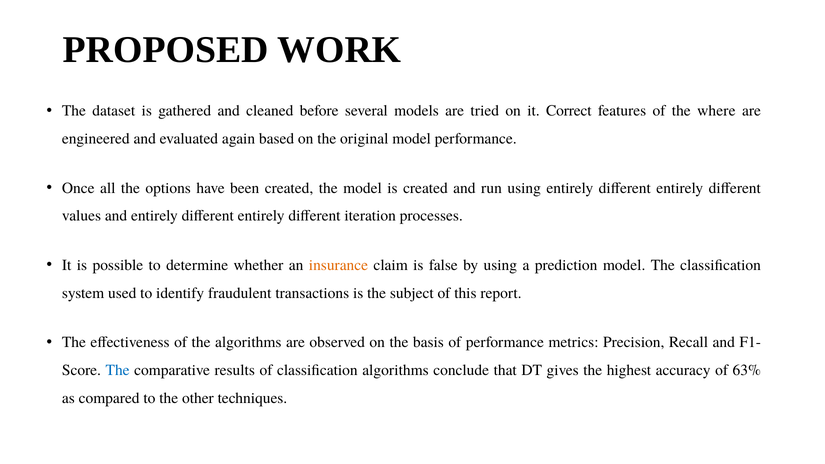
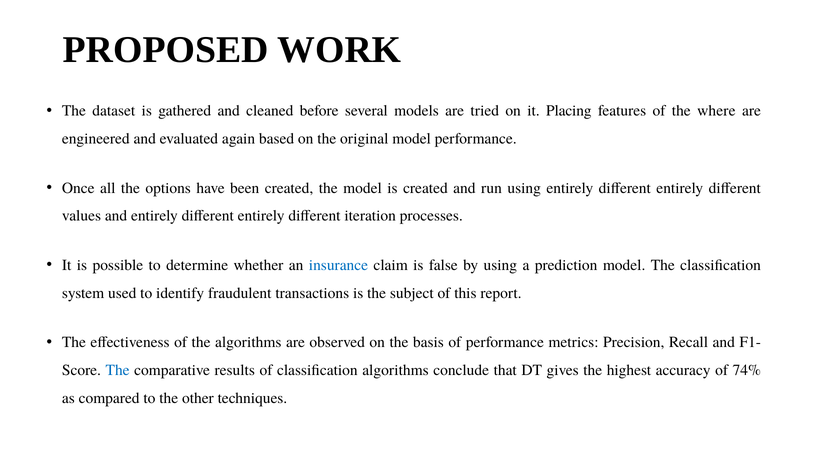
Correct: Correct -> Placing (569, 111)
insurance colour: orange -> blue (338, 265)
63%: 63% -> 74% (747, 370)
